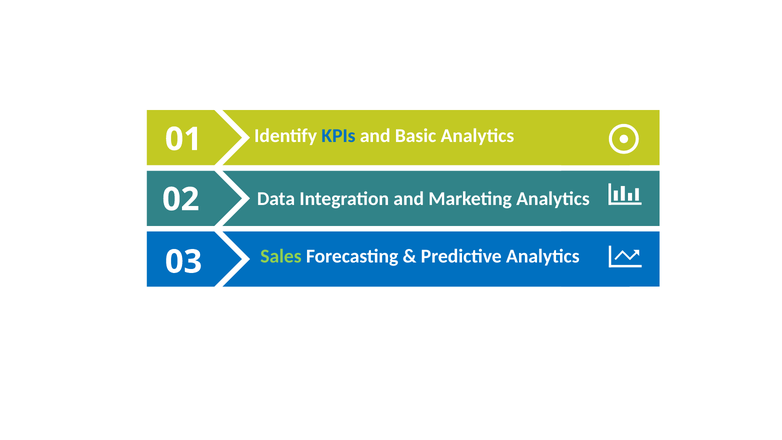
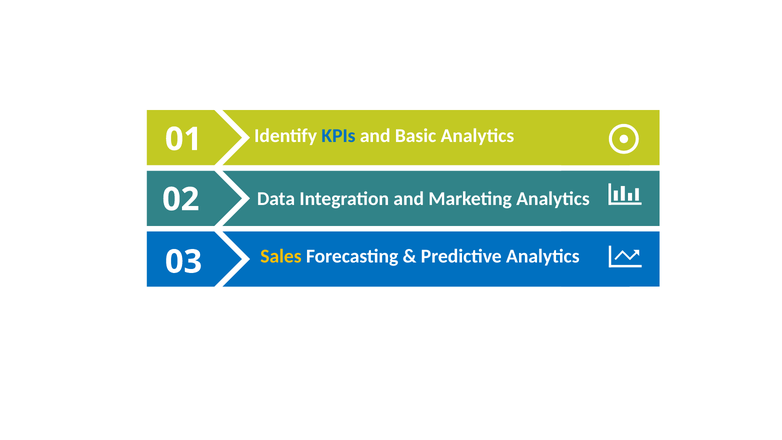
Sales colour: light green -> yellow (281, 256)
